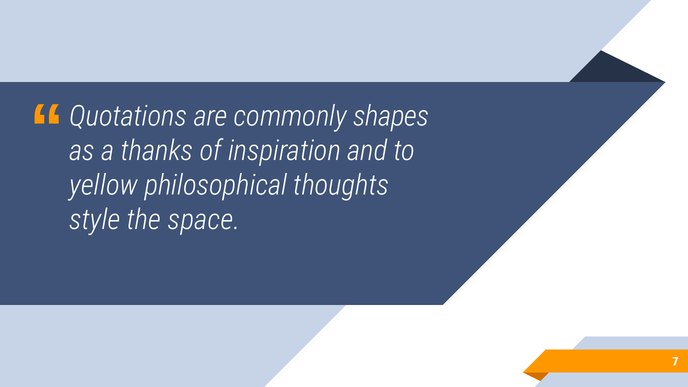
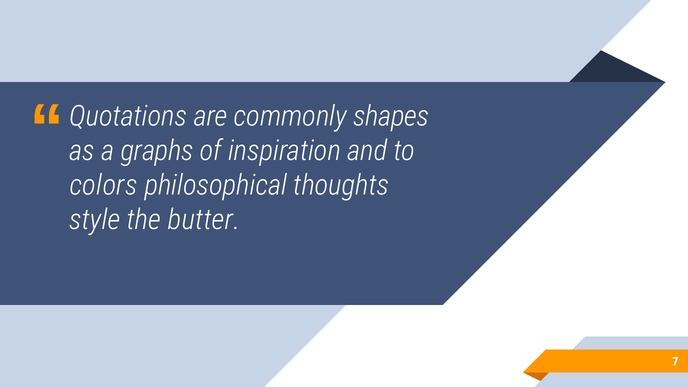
thanks: thanks -> graphs (157, 151)
yellow: yellow -> colors (104, 185)
space: space -> butter (204, 220)
